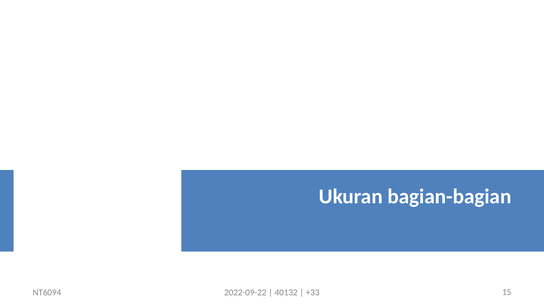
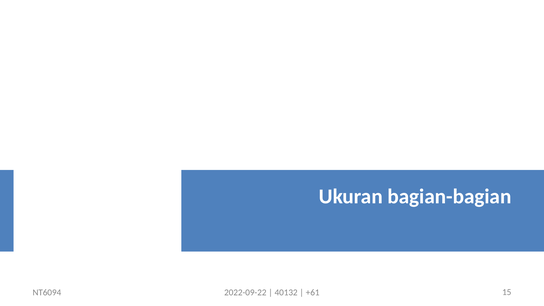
+33: +33 -> +61 (313, 292)
